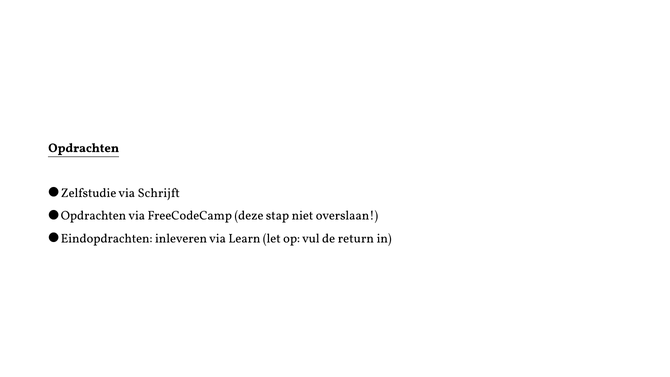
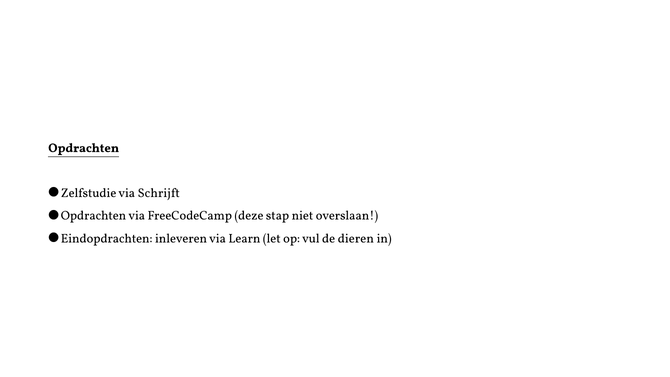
return: return -> dieren (356, 238)
